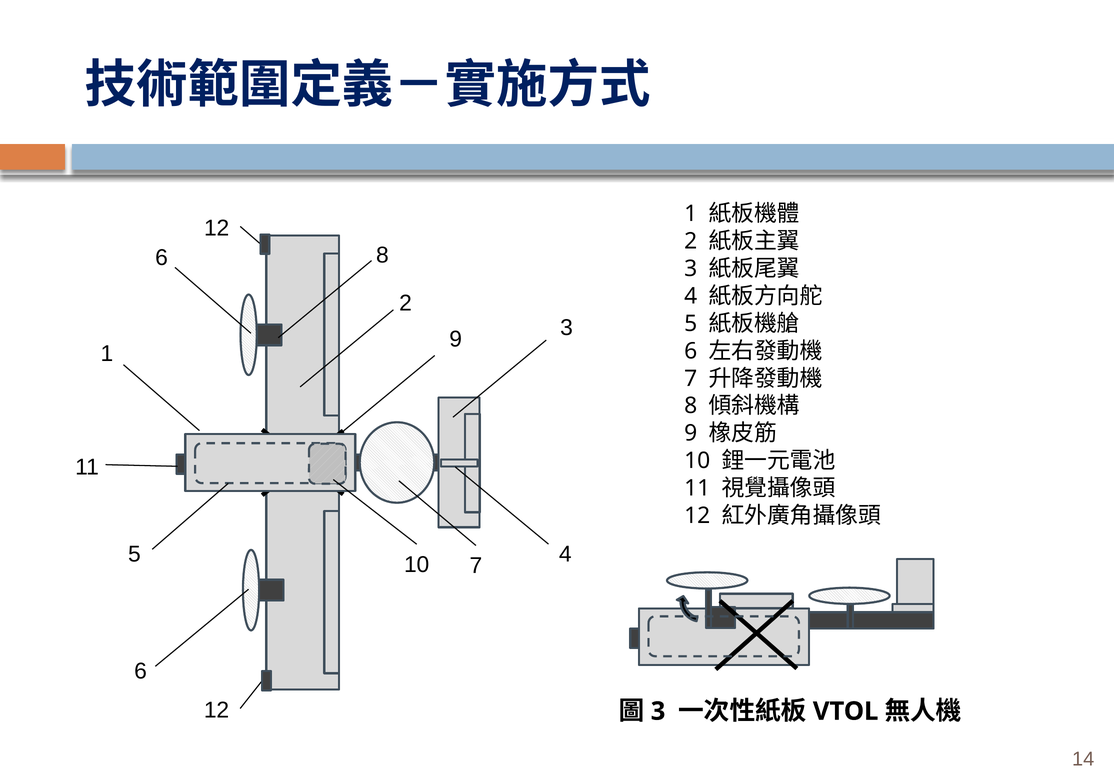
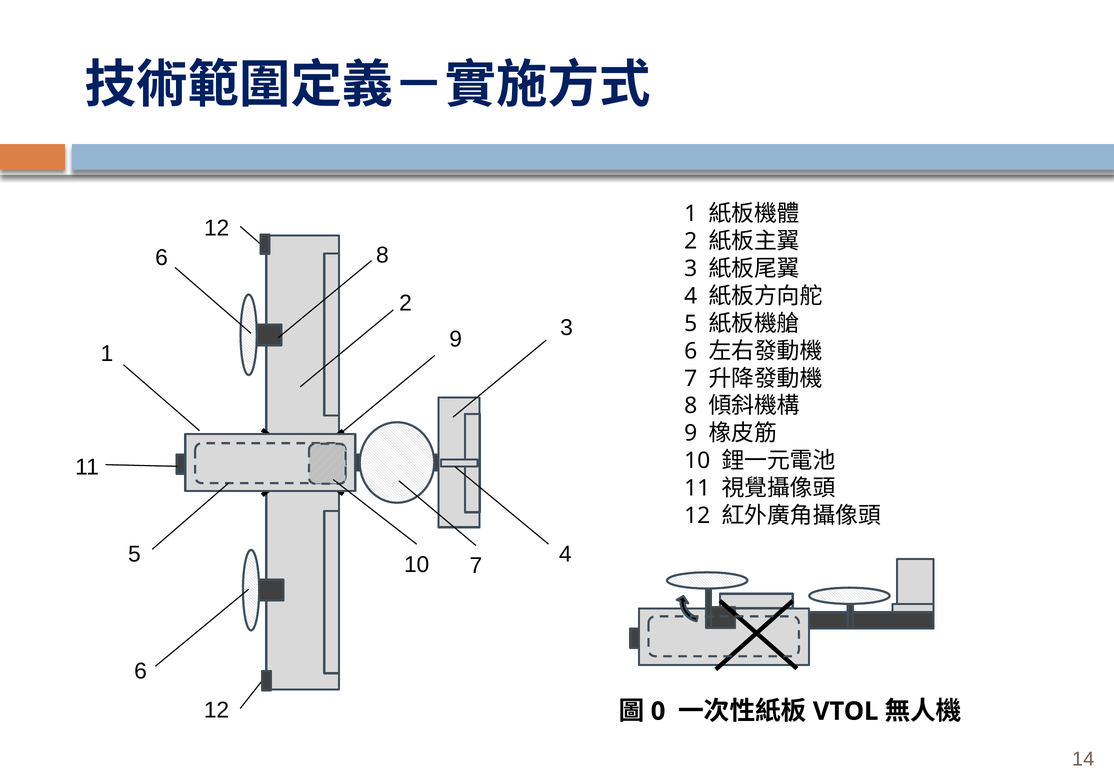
3: 3 -> 0 (658, 711)
